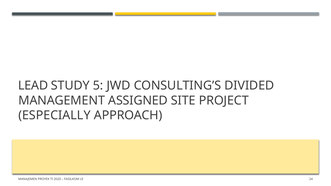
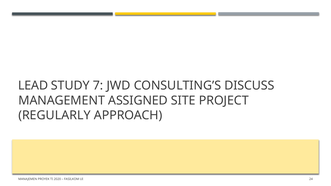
5: 5 -> 7 (98, 86)
DIVIDED: DIVIDED -> DISCUSS (249, 86)
ESPECIALLY: ESPECIALLY -> REGULARLY (54, 115)
